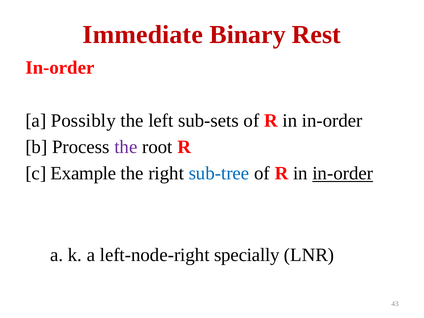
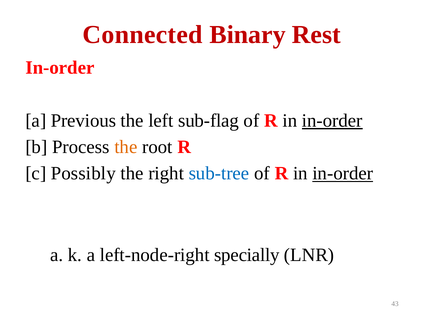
Immediate: Immediate -> Connected (143, 35)
Possibly: Possibly -> Previous (83, 121)
sub-sets: sub-sets -> sub-flag (209, 121)
in-order underline: none -> present (332, 121)
the colour: purple -> orange (126, 147)
Example: Example -> Possibly (83, 173)
